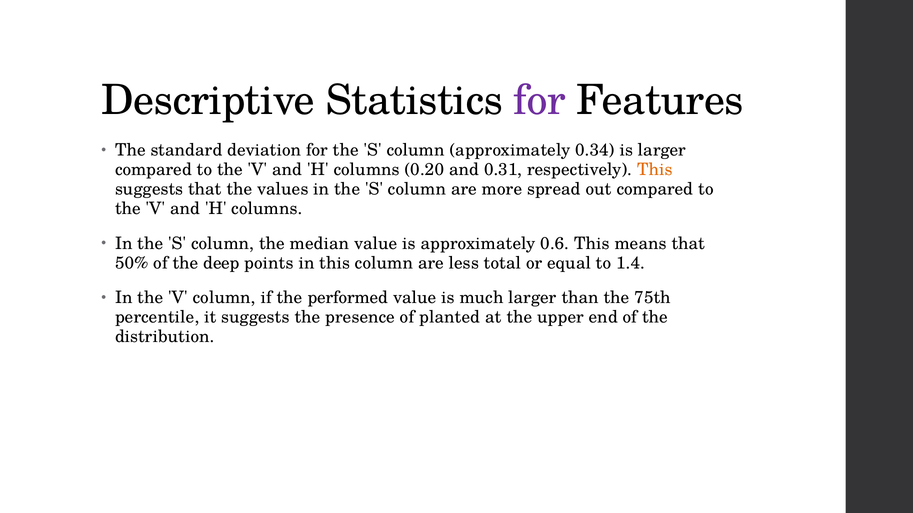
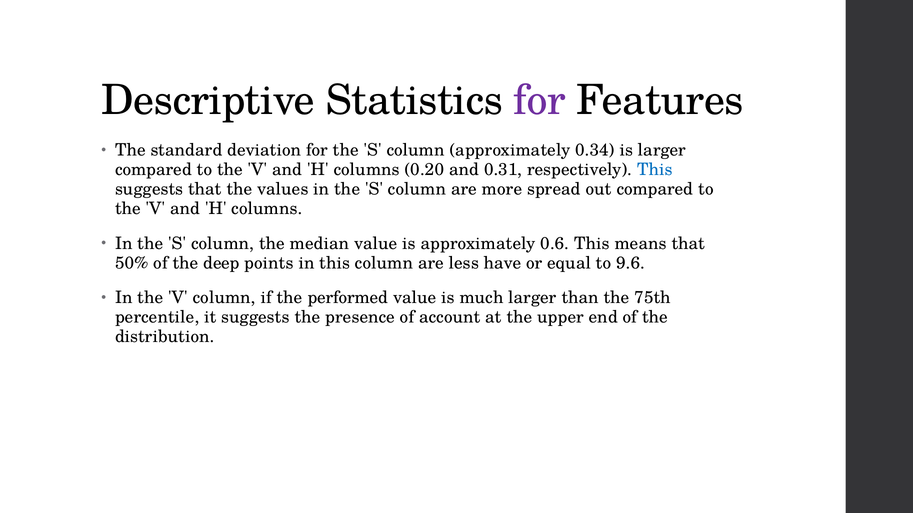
This colour: orange -> blue (655, 170)
total: total -> have (503, 263)
1.4: 1.4 -> 9.6 (631, 263)
planted: planted -> account (450, 317)
